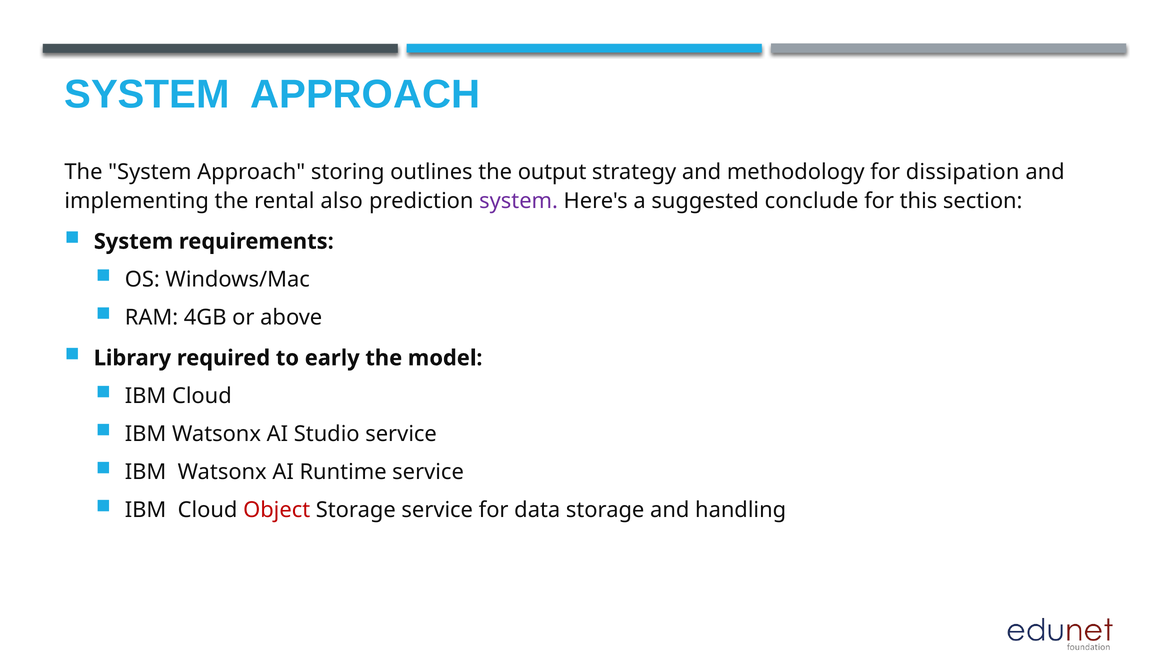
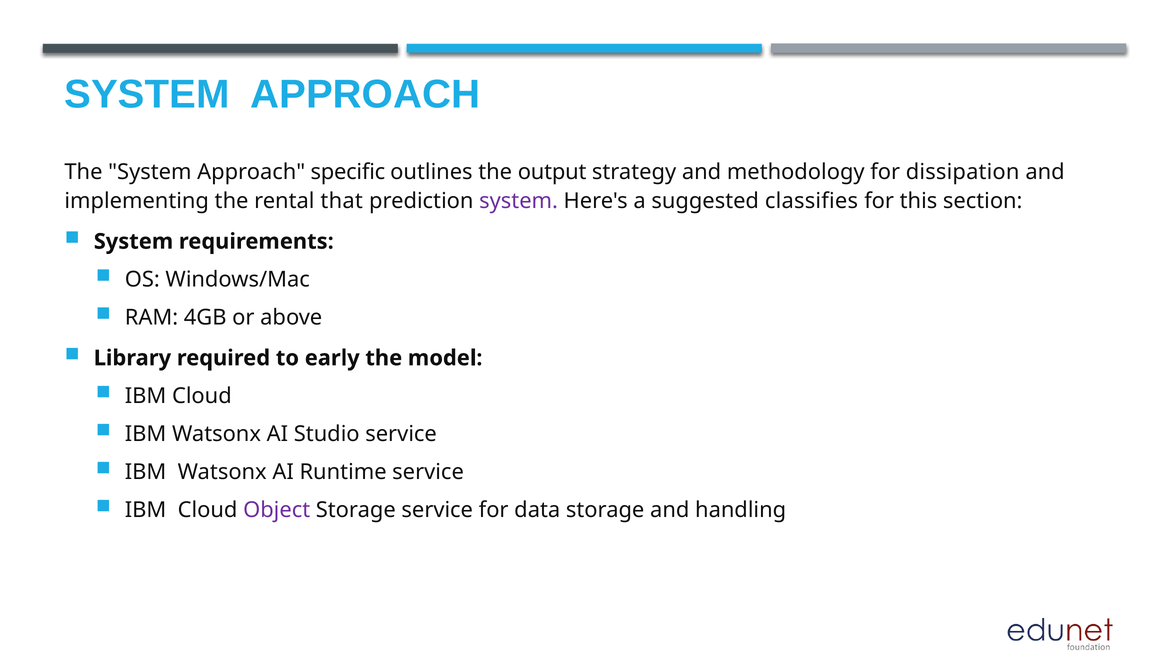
storing: storing -> specific (348, 172)
also: also -> that (342, 201)
conclude: conclude -> classifies (811, 201)
Object colour: red -> purple (277, 510)
